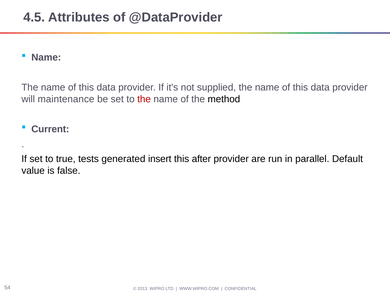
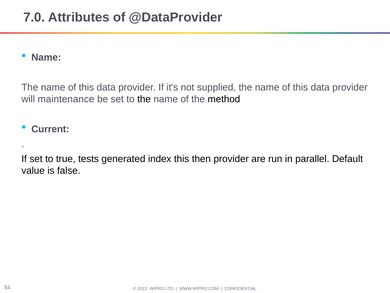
4.5: 4.5 -> 7.0 (34, 17)
the colour: red -> black (144, 99)
insert: insert -> index (160, 159)
after: after -> then (201, 159)
